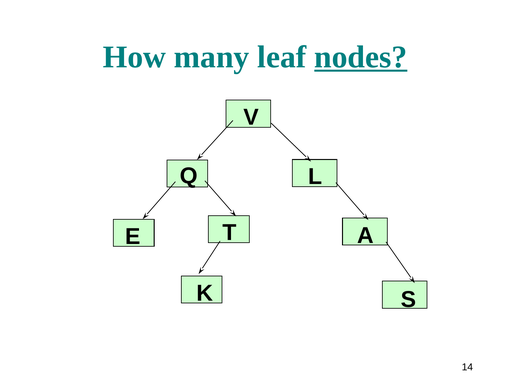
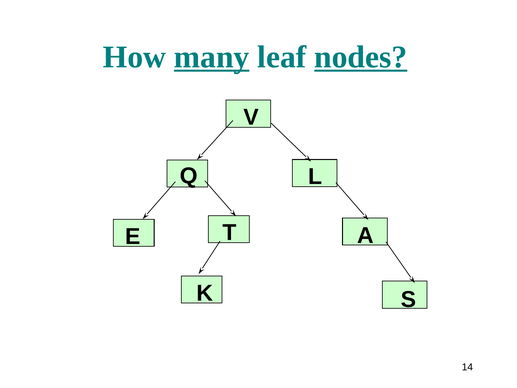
many underline: none -> present (212, 57)
